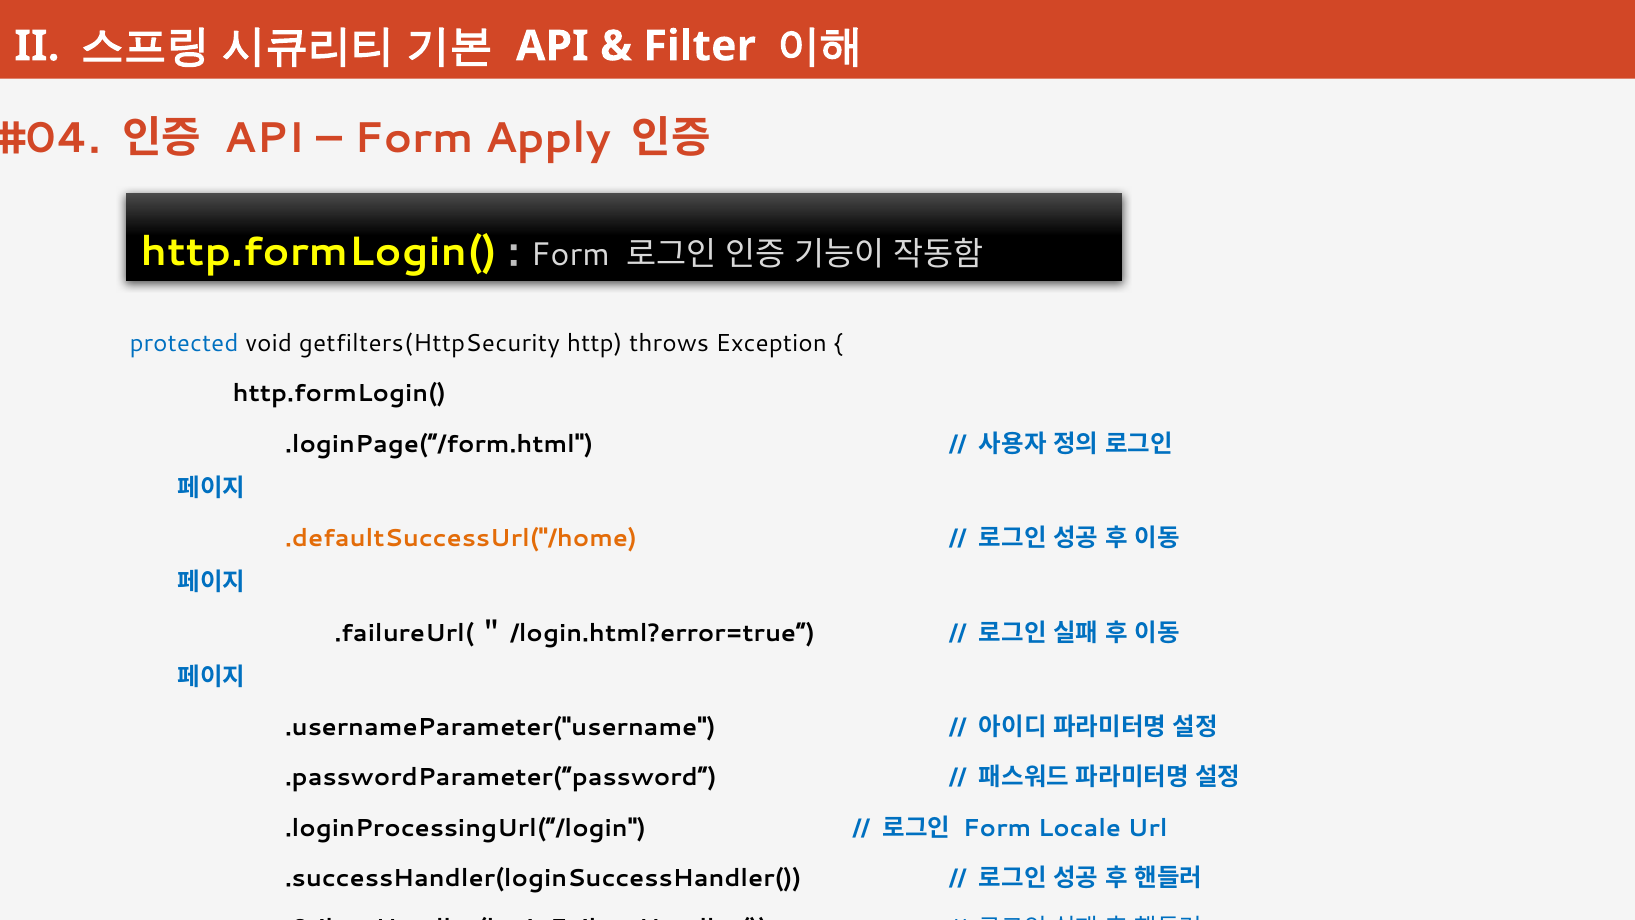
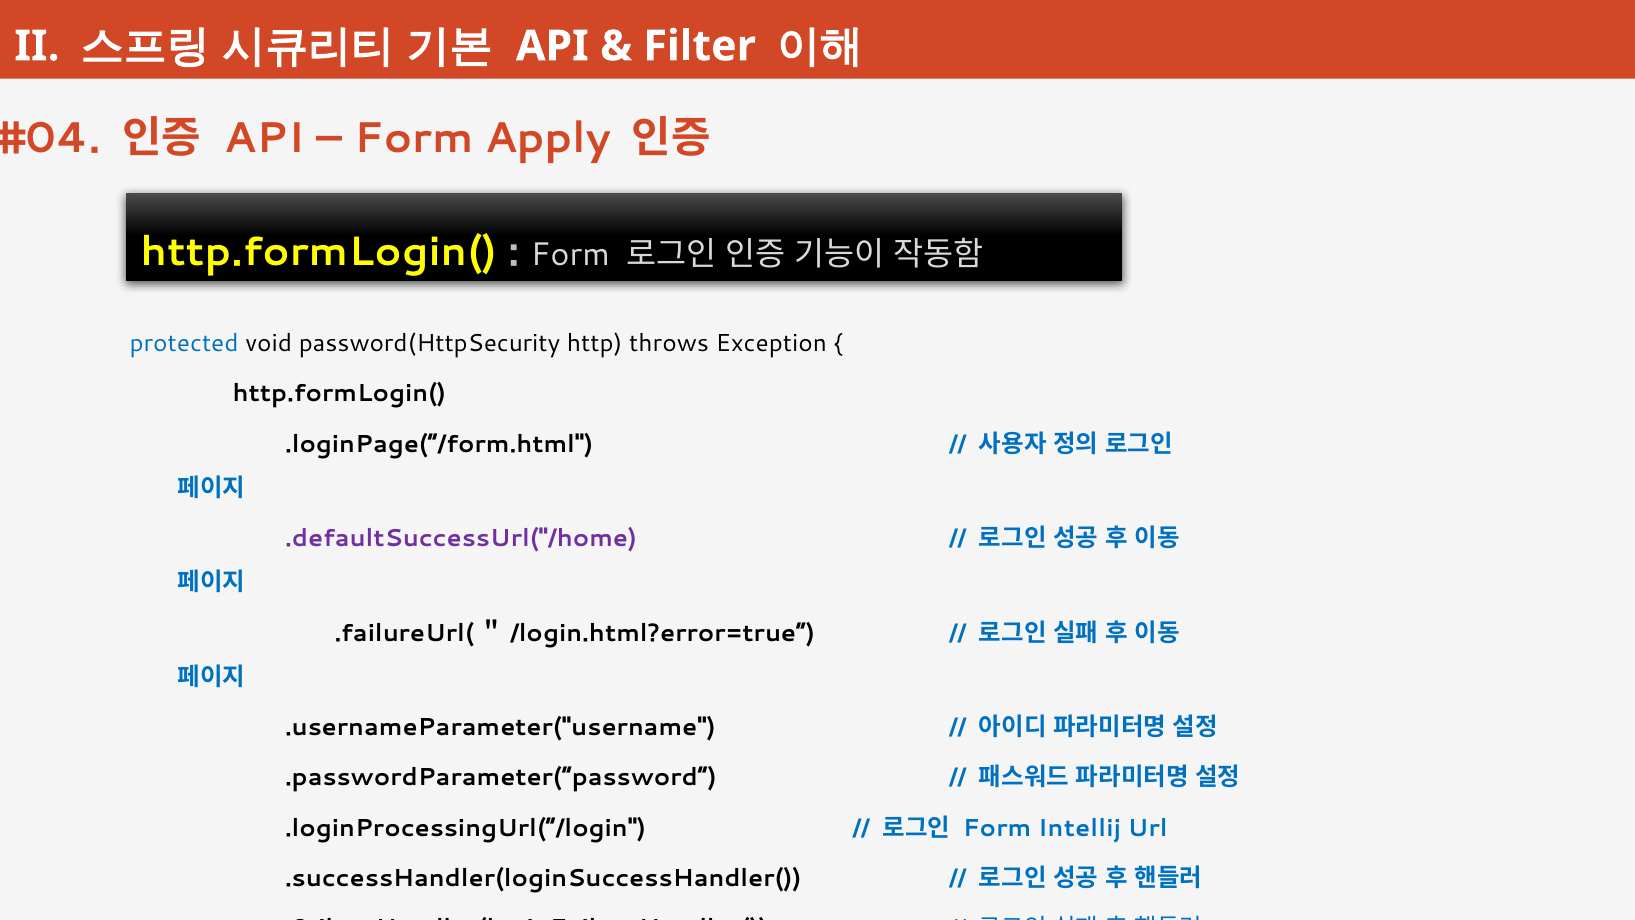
getfilters(HttpSecurity: getfilters(HttpSecurity -> password(HttpSecurity (429, 343)
.defaultSuccessUrl("/home colour: orange -> purple (461, 538)
Locale: Locale -> Intellij (1079, 828)
